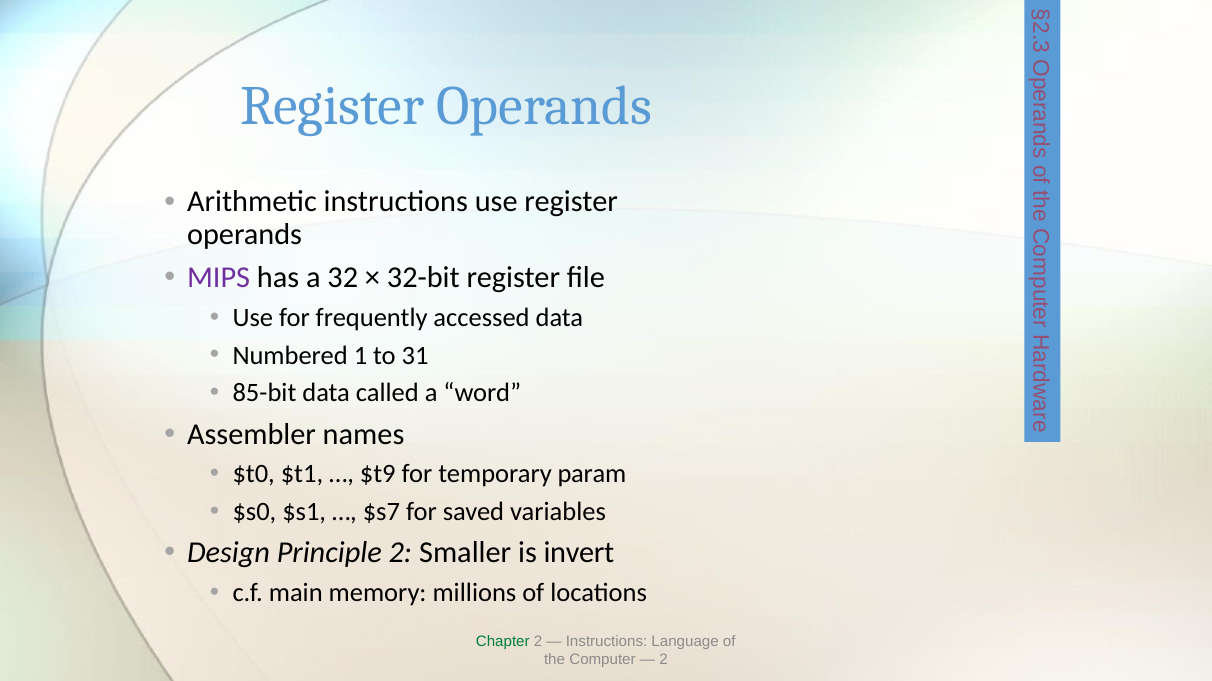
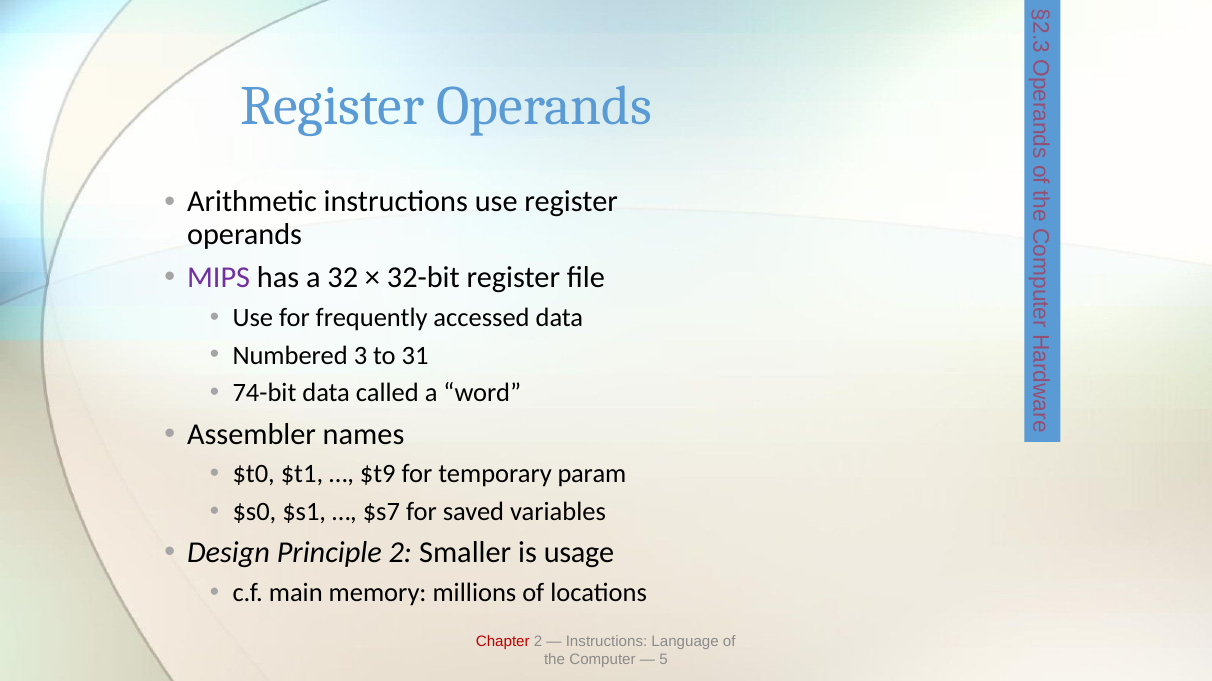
Numbered 1: 1 -> 3 (360, 356)
85-bit: 85-bit -> 74-bit (264, 393)
invert: invert -> usage (579, 553)
Chapter colour: green -> red (503, 642)
2: 2 -> 5 (664, 660)
